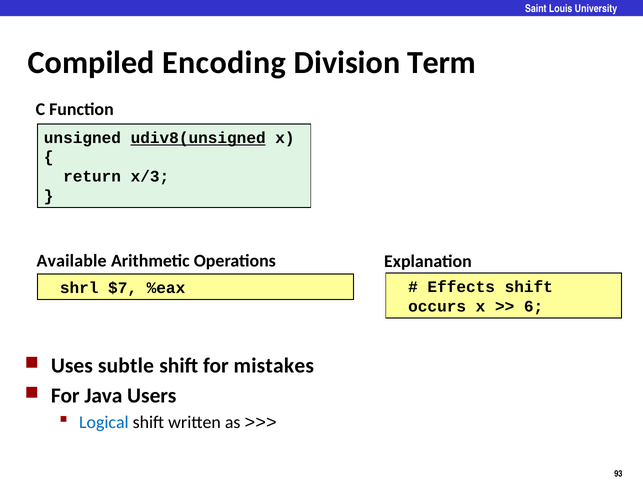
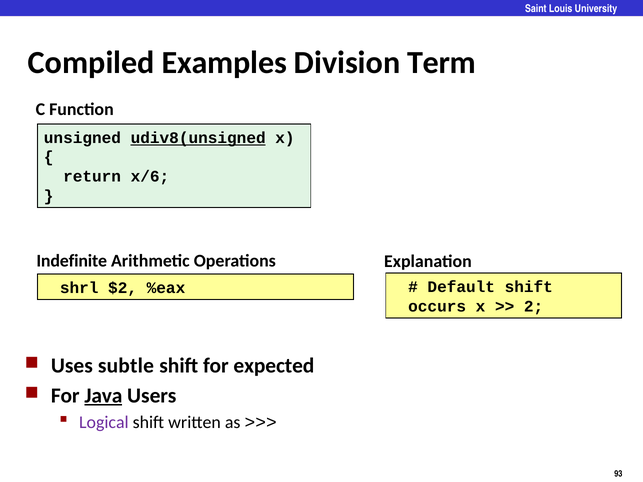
Encoding: Encoding -> Examples (224, 62)
x/3: x/3 -> x/6 (150, 177)
Available: Available -> Indefinite (72, 261)
Effects: Effects -> Default (461, 287)
$7: $7 -> $2 (123, 288)
6: 6 -> 2 (534, 306)
mistakes: mistakes -> expected (274, 366)
Java underline: none -> present (103, 396)
Logical colour: blue -> purple (104, 423)
